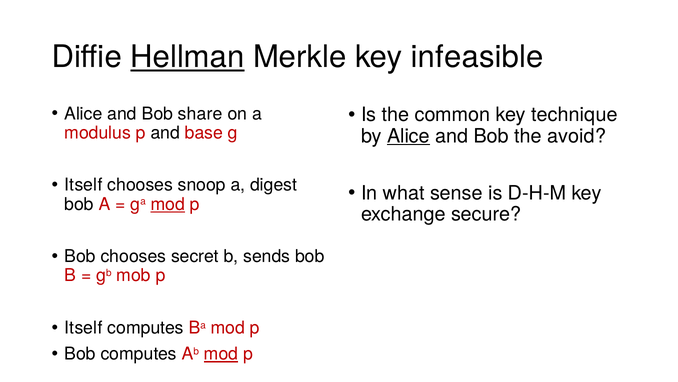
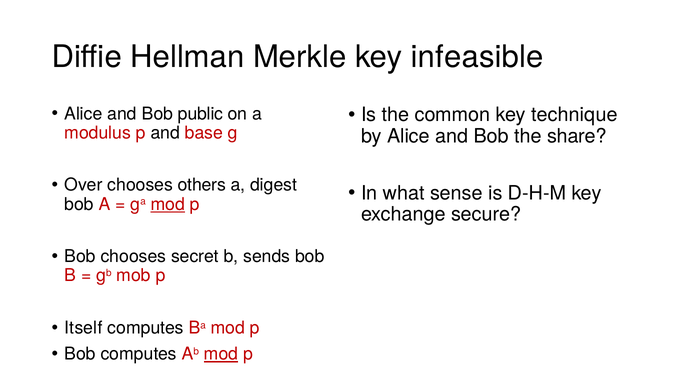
Hellman underline: present -> none (187, 57)
share: share -> public (201, 113)
Alice underline: present -> none (408, 136)
avoid: avoid -> share (577, 136)
Itself: Itself -> Over (84, 185)
snoop: snoop -> others (202, 185)
